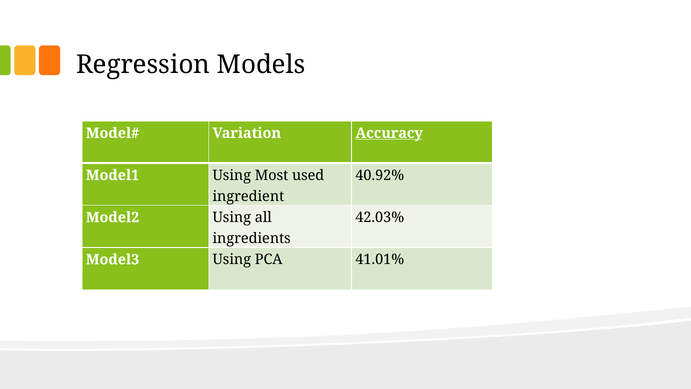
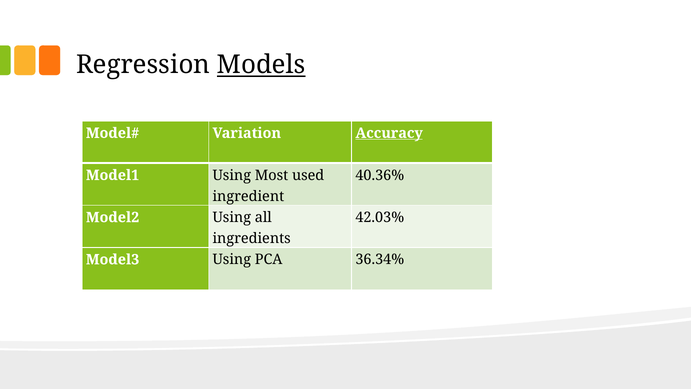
Models underline: none -> present (261, 65)
40.92%: 40.92% -> 40.36% (380, 175)
41.01%: 41.01% -> 36.34% (380, 259)
